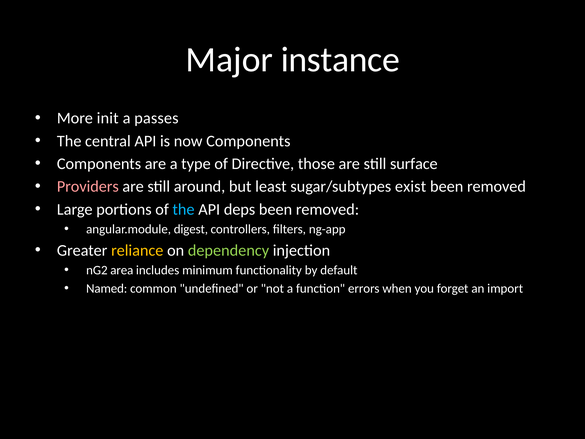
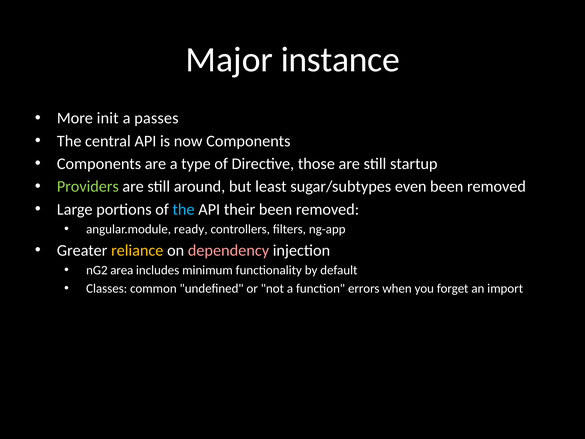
surface: surface -> startup (414, 164)
Providers colour: pink -> light green (88, 187)
exist: exist -> even (411, 187)
deps: deps -> their (240, 209)
digest: digest -> ready (191, 229)
dependency colour: light green -> pink (228, 250)
Named: Named -> Classes (107, 288)
